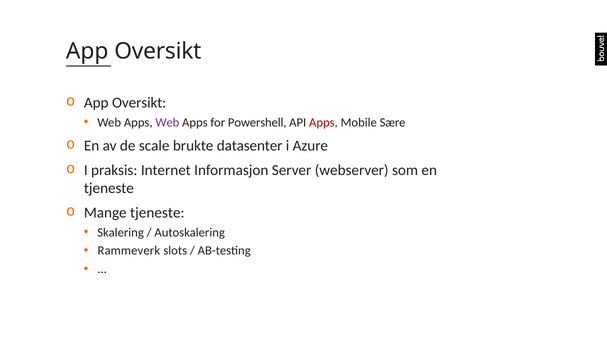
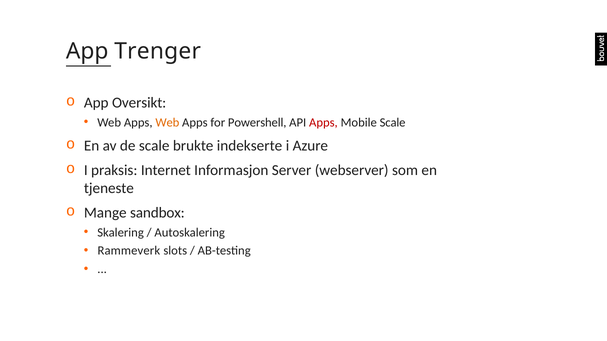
Oversikt: Oversikt -> Trenger (158, 51)
Web colour: purple -> orange (167, 123)
Mobile Sære: Sære -> Scale (393, 123)
datasenter: datasenter -> indekserte (250, 146)
Mange tjeneste: tjeneste -> sandbox (157, 213)
